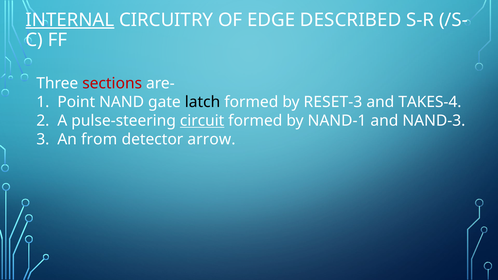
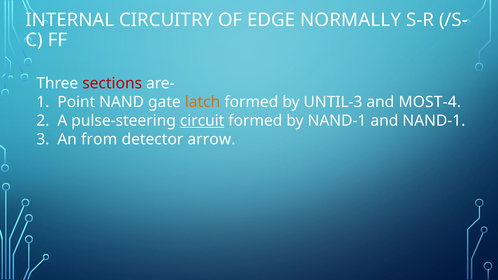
INTERNAL underline: present -> none (70, 20)
DESCRIBED: DESCRIBED -> NORMALLY (351, 20)
latch colour: black -> orange (202, 102)
RESET-3: RESET-3 -> UNTIL-3 (333, 102)
TAKES-4: TAKES-4 -> MOST-4 (430, 102)
and NAND-3: NAND-3 -> NAND-1 (434, 121)
